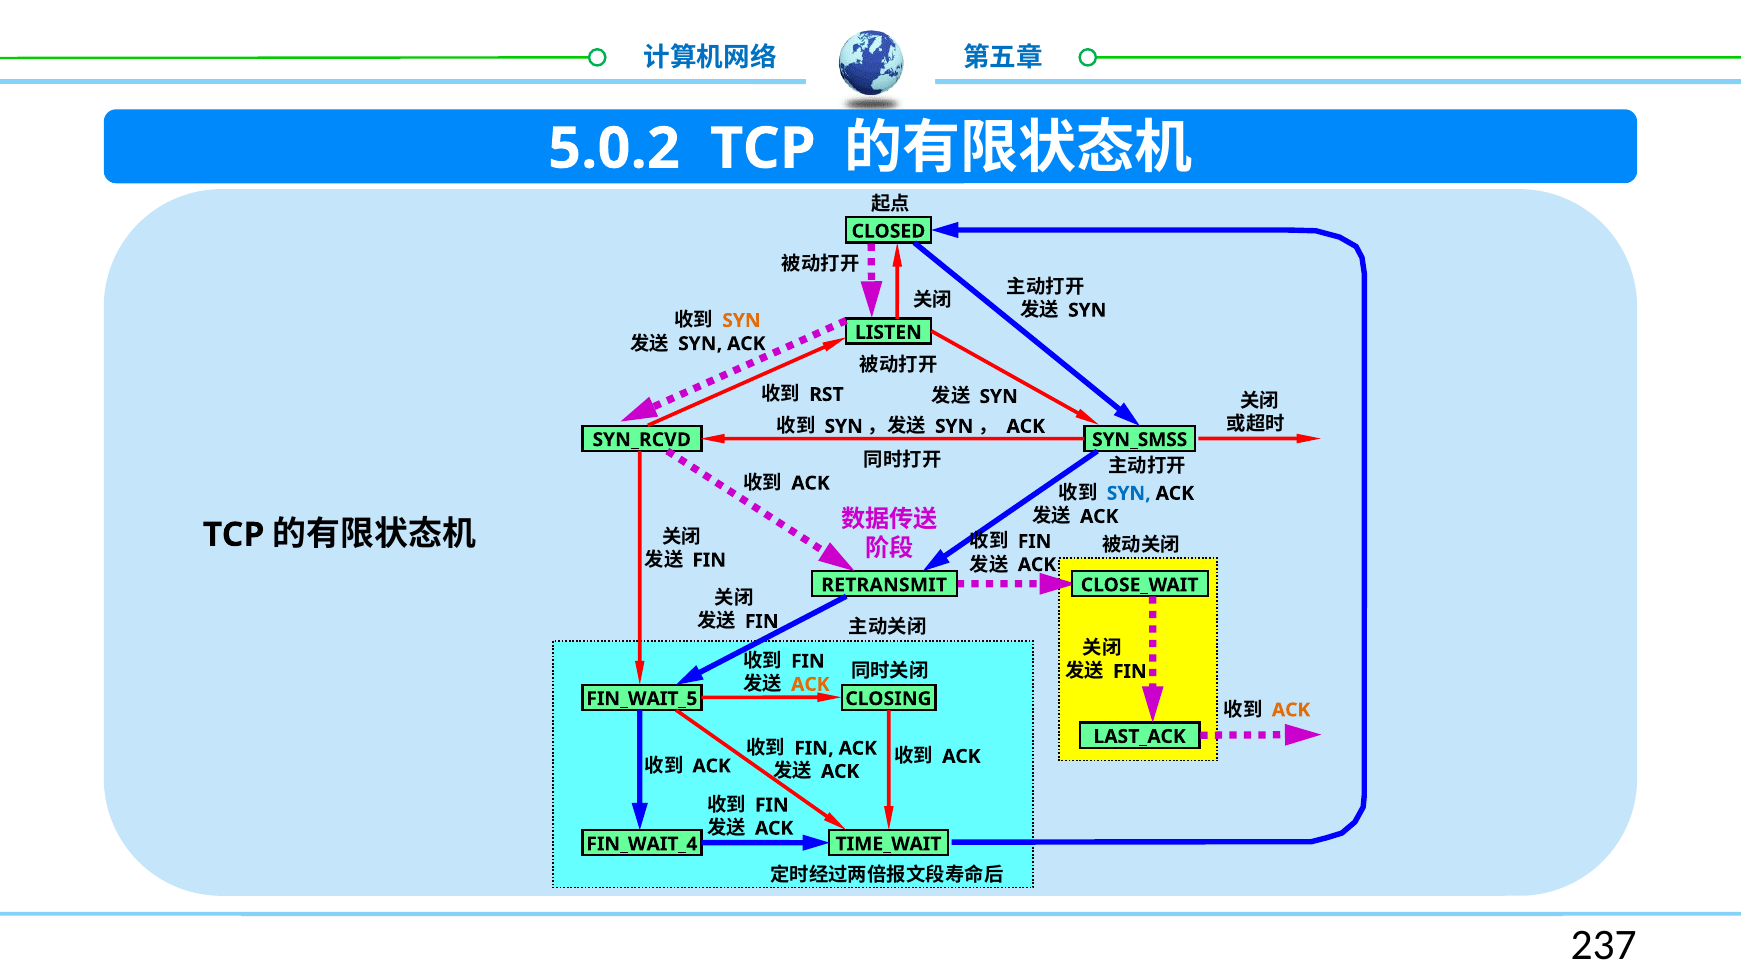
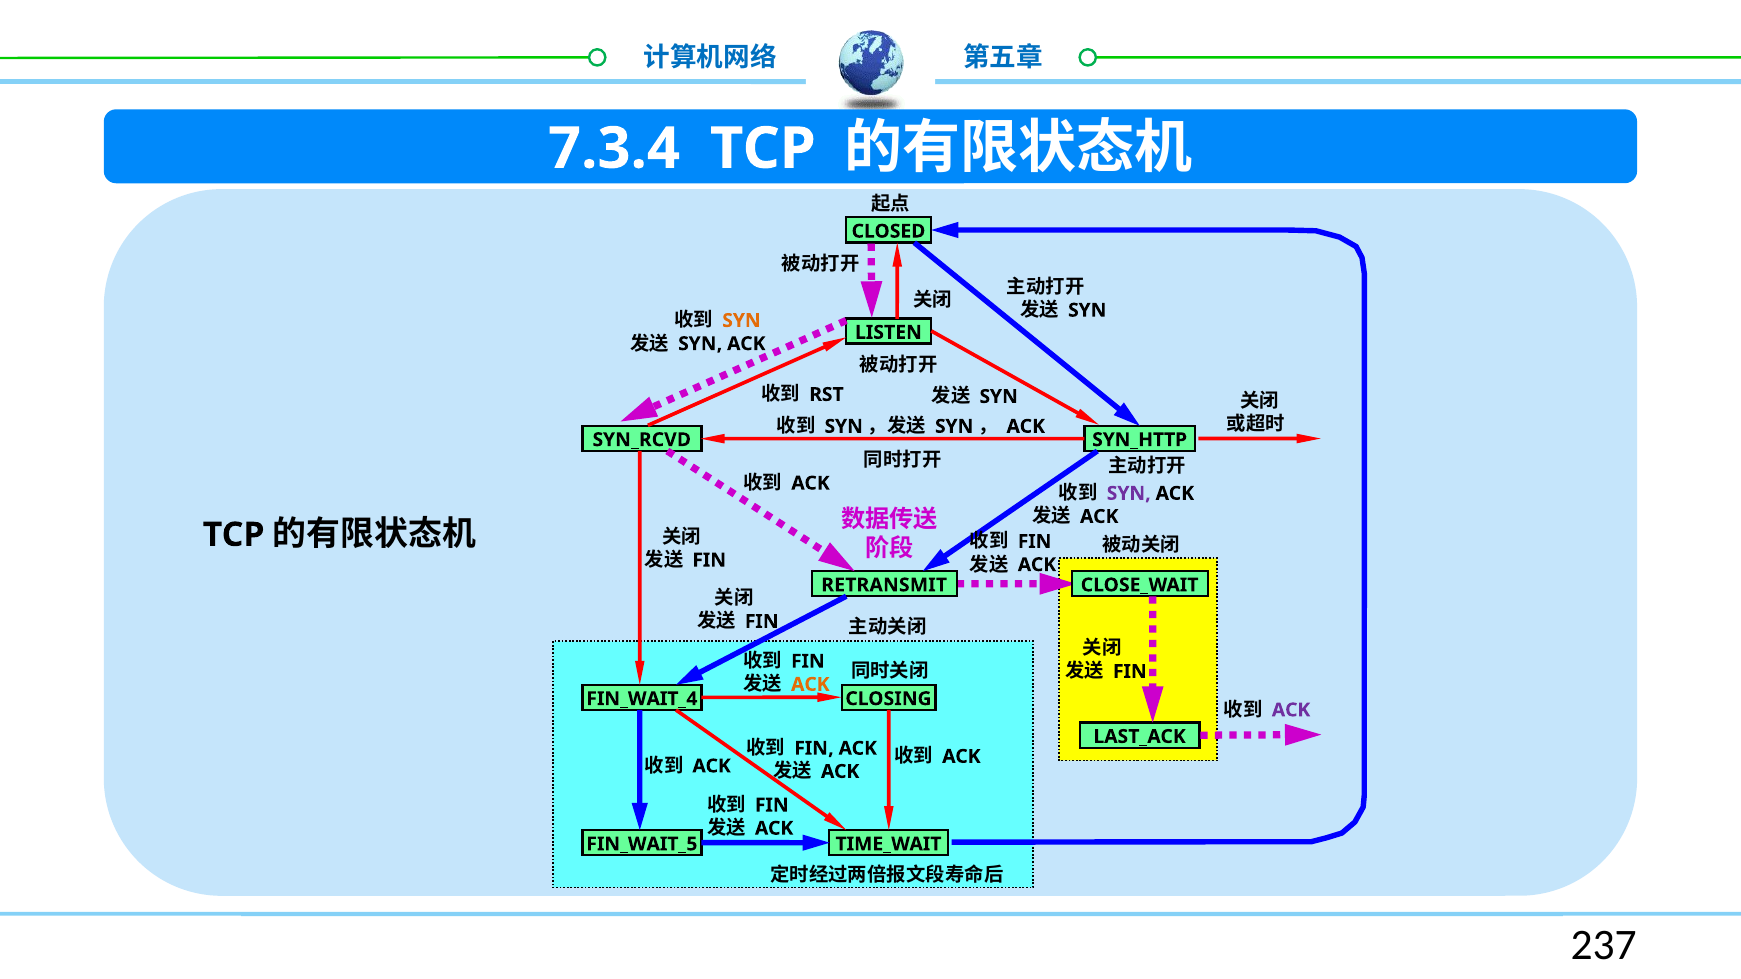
5.0.2: 5.0.2 -> 7.3.4 (614, 149)
SYN_SMSS: SYN_SMSS -> SYN_HTTP (1140, 440)
SYN colour: blue -> purple (1129, 494)
FIN_WAIT_5: FIN_WAIT_5 -> FIN_WAIT_4 (642, 699)
ACK colour: orange -> purple (1291, 710)
FIN_WAIT_4: FIN_WAIT_4 -> FIN_WAIT_5 (642, 844)
